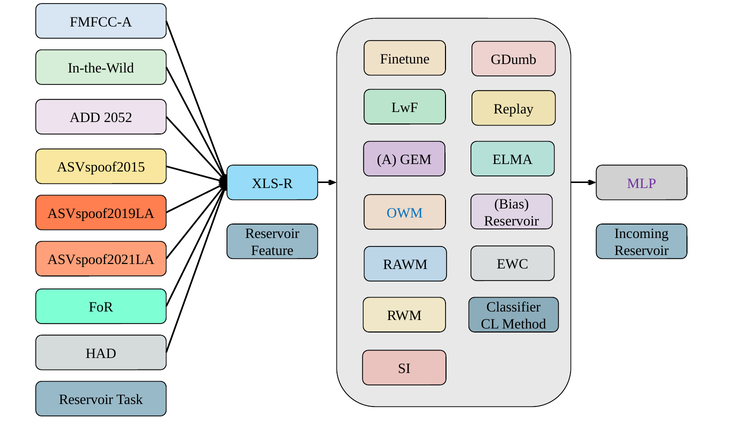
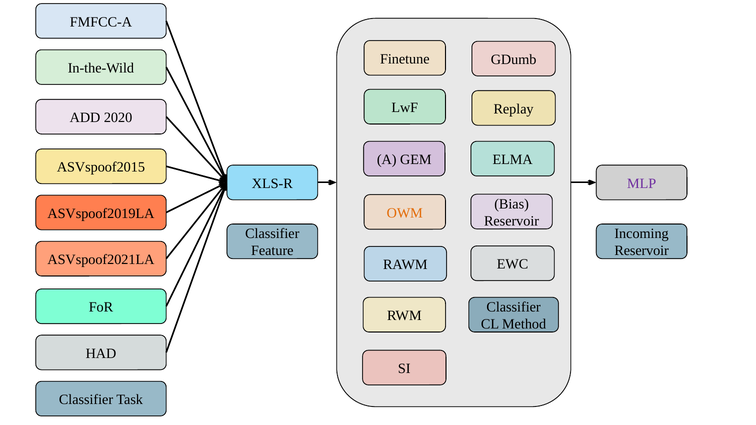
2052: 2052 -> 2020 (118, 118)
OWM colour: blue -> orange (405, 213)
Reservoir: Reservoir -> Classifier (272, 234)
Reservoir: Reservoir -> Classifier (86, 400)
